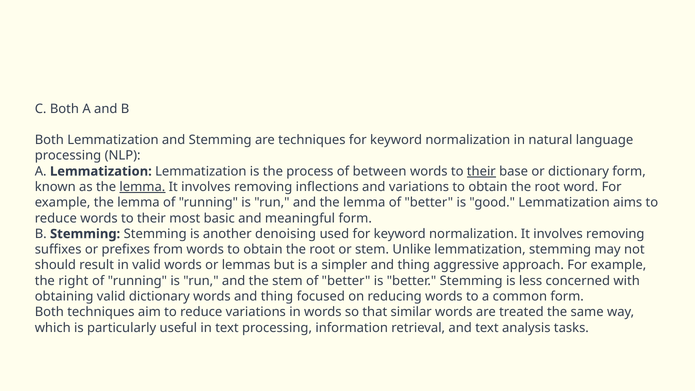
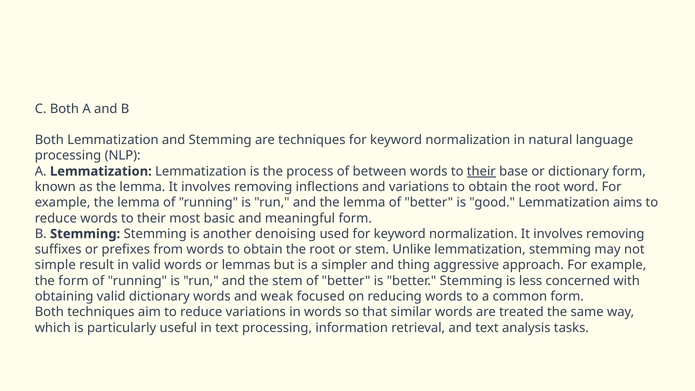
lemma underline: present -> none (142, 187)
should: should -> simple (55, 265)
the right: right -> form (73, 281)
words and thing: thing -> weak (277, 296)
